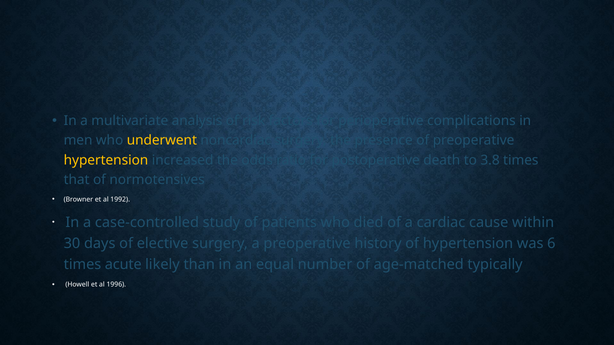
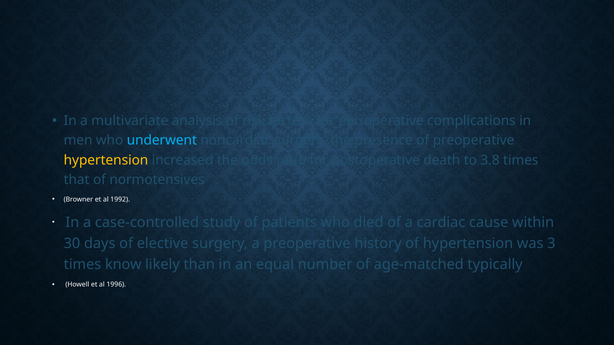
underwent colour: yellow -> light blue (162, 141)
6: 6 -> 3 (551, 244)
acute: acute -> know (123, 265)
